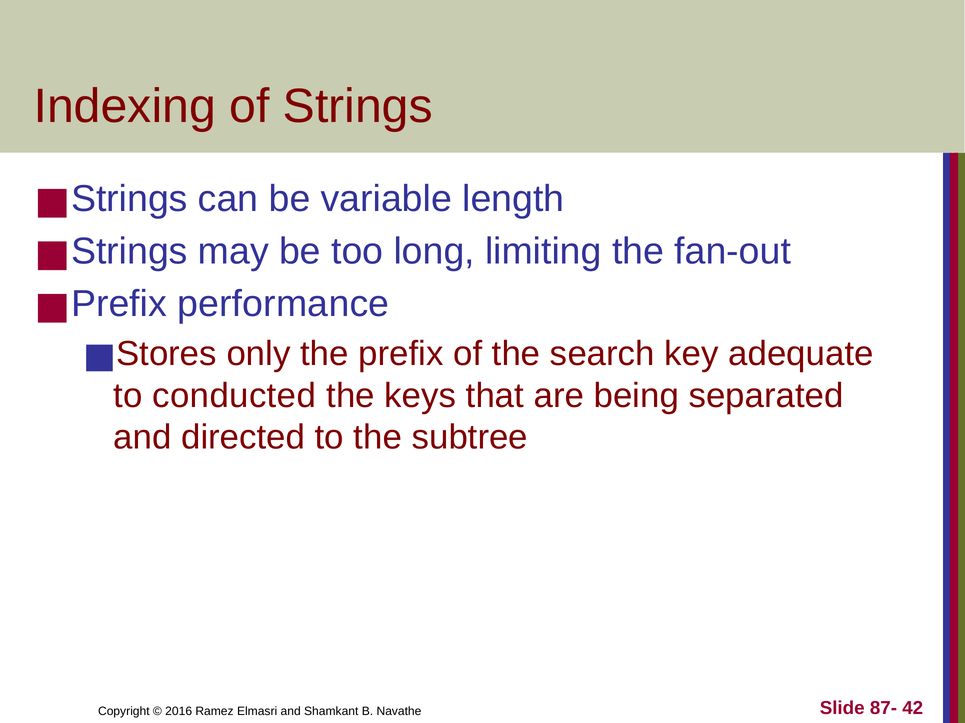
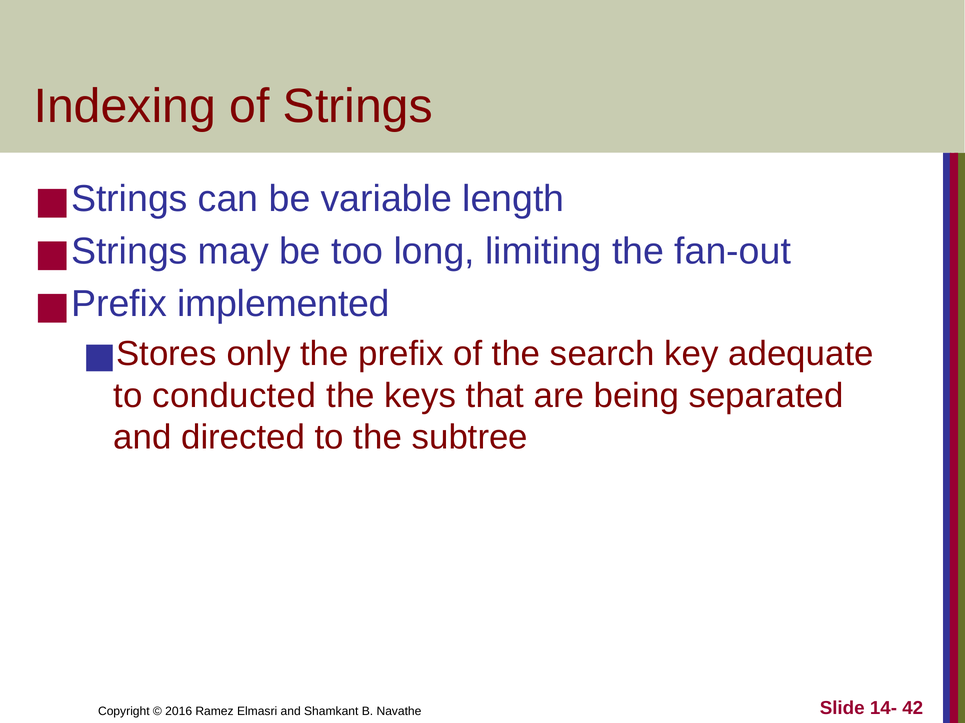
performance: performance -> implemented (283, 304)
87-: 87- -> 14- (883, 709)
